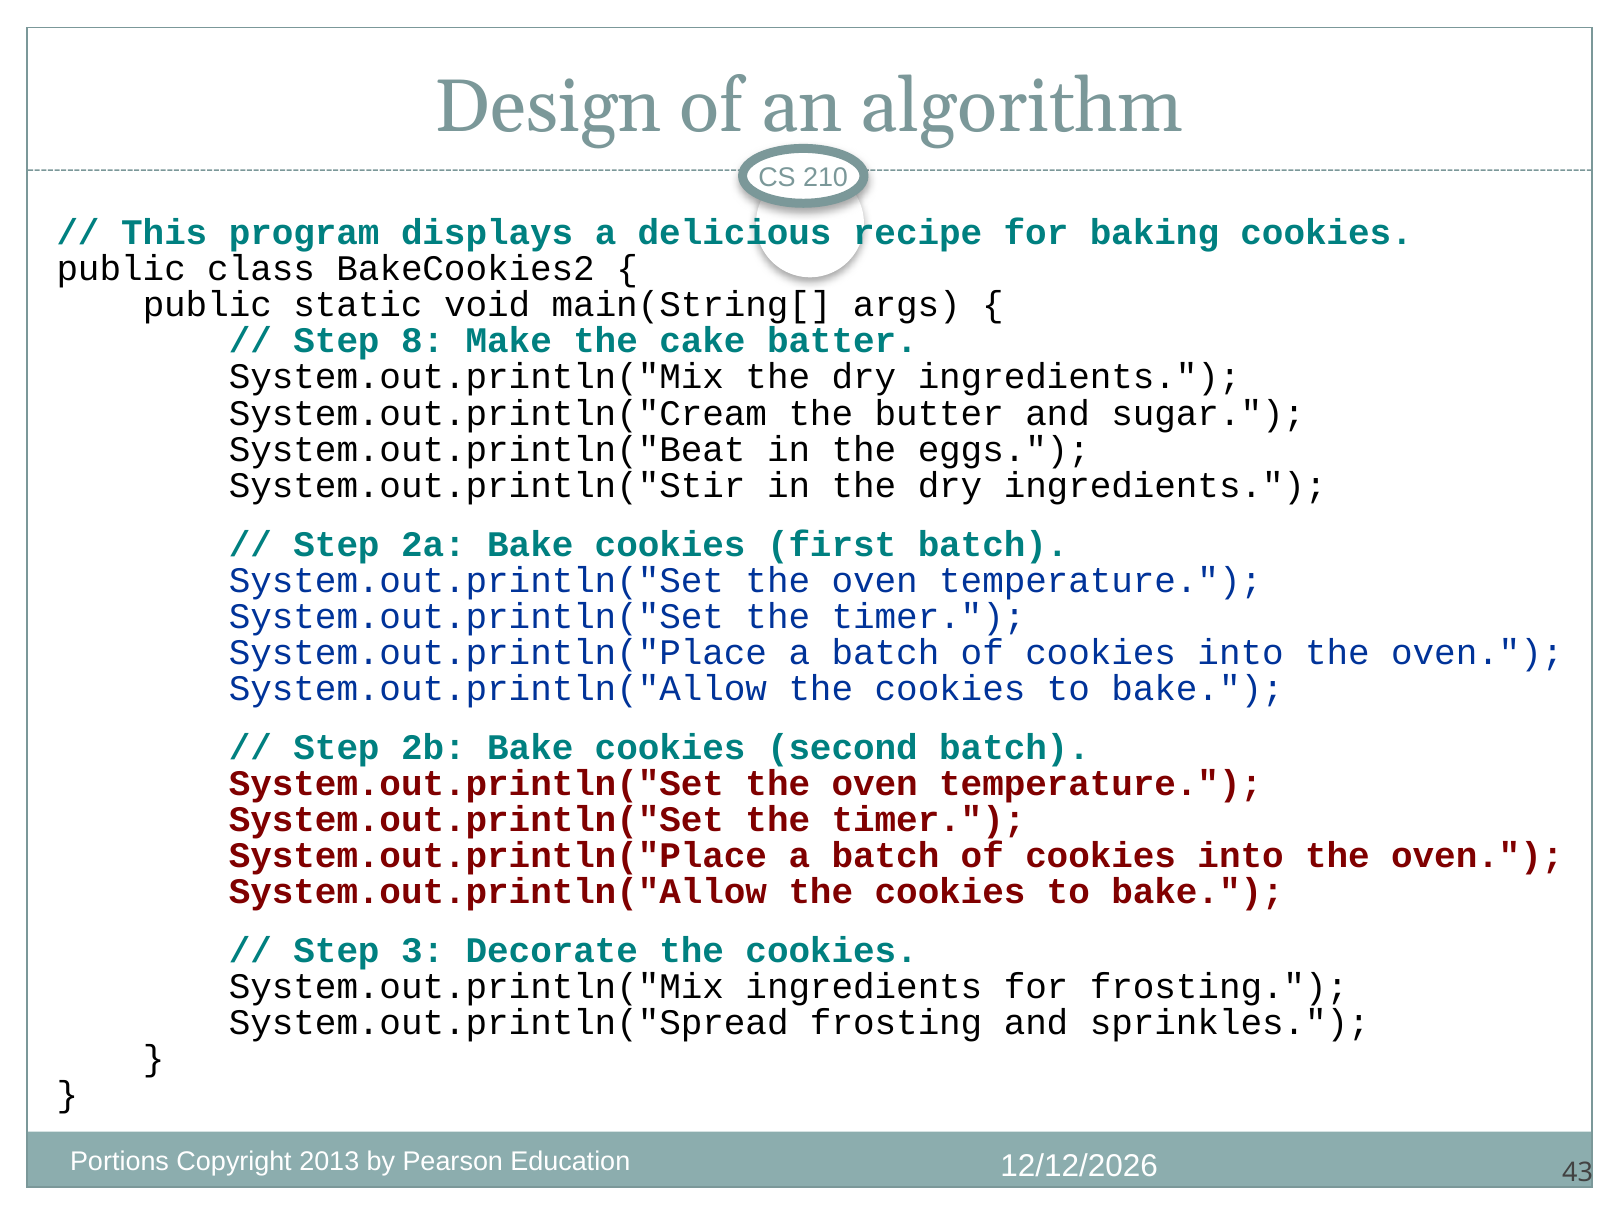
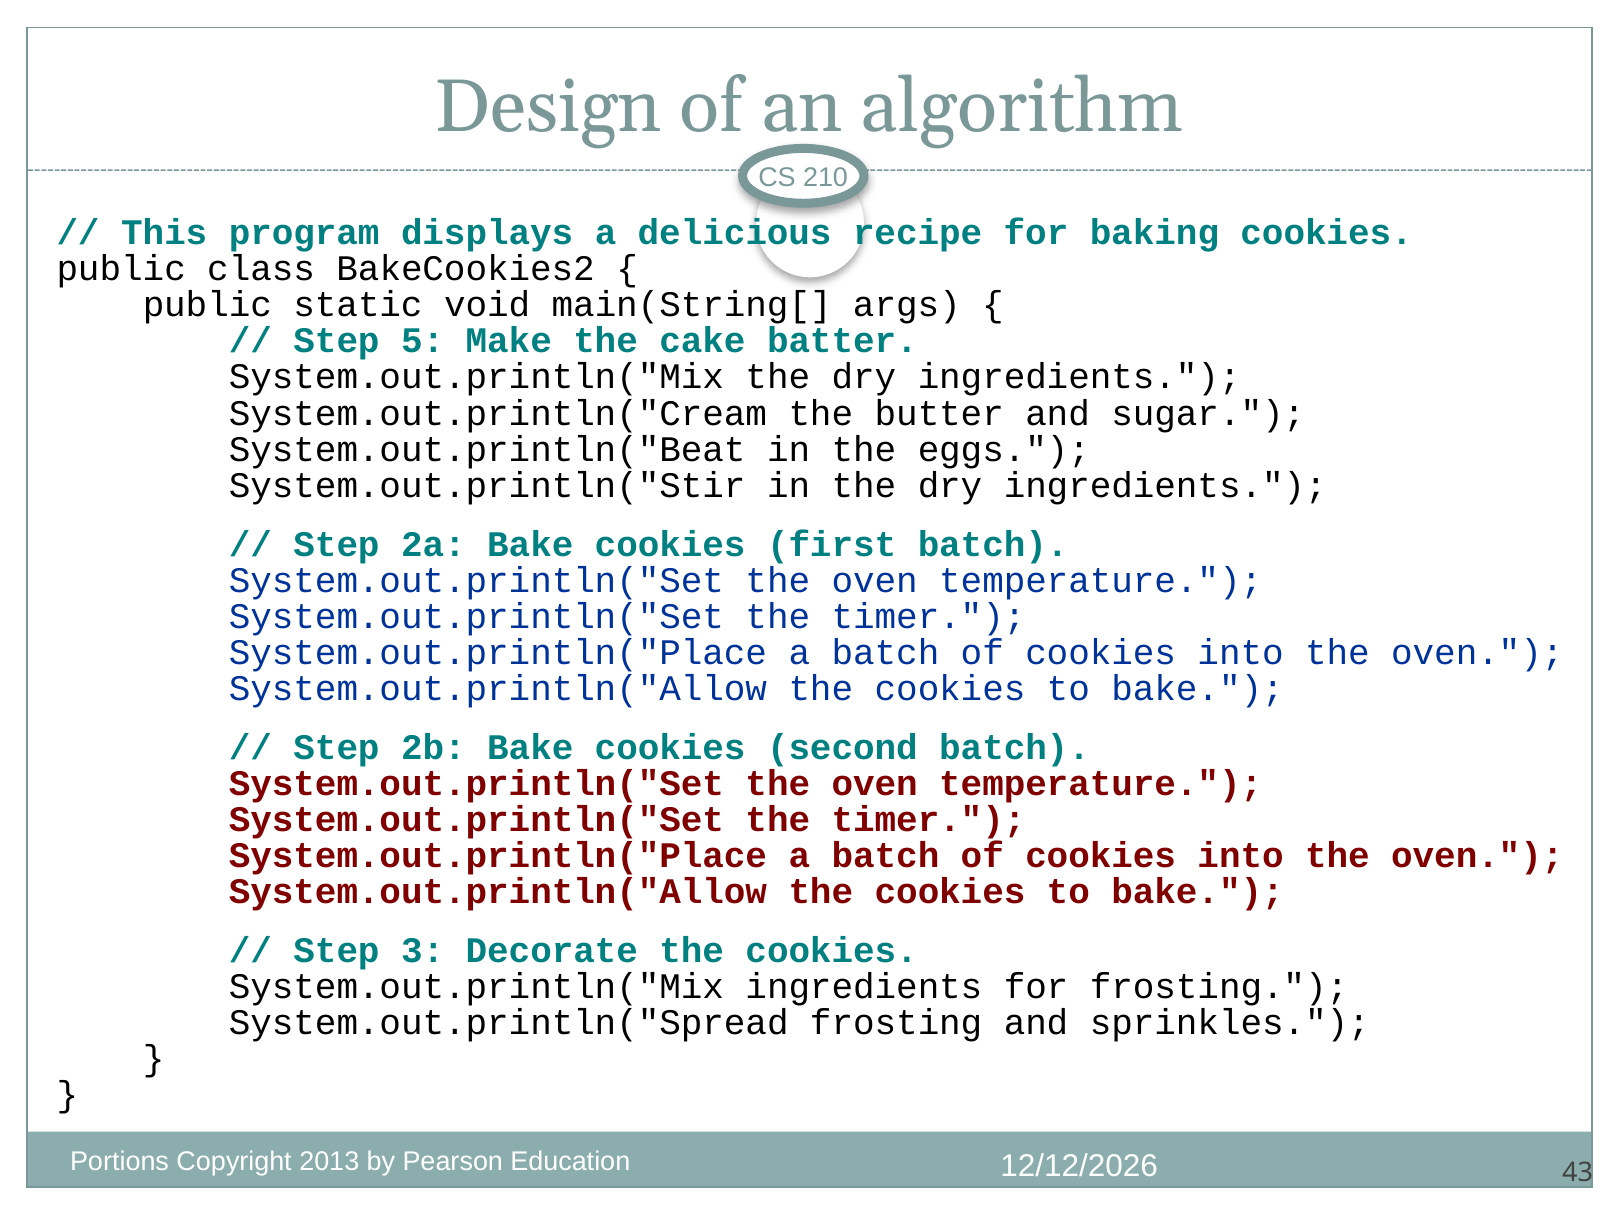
8: 8 -> 5 (423, 341)
